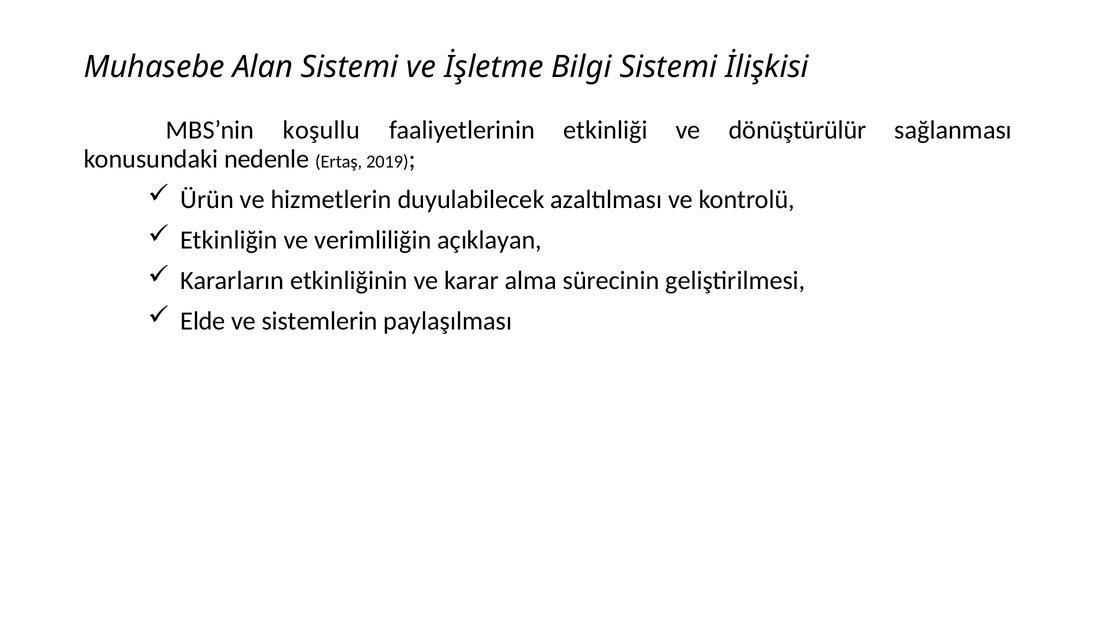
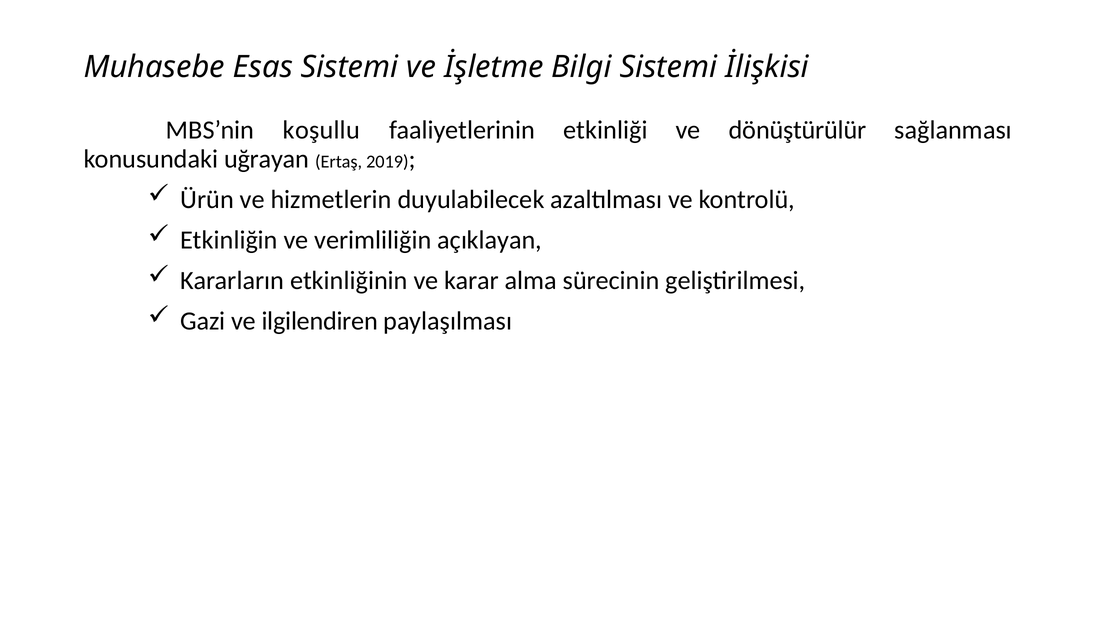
Alan: Alan -> Esas (263, 67)
nedenle: nedenle -> uğrayan (267, 159)
Elde: Elde -> Gazi (203, 321)
sistemlerin: sistemlerin -> ilgilendiren (320, 321)
